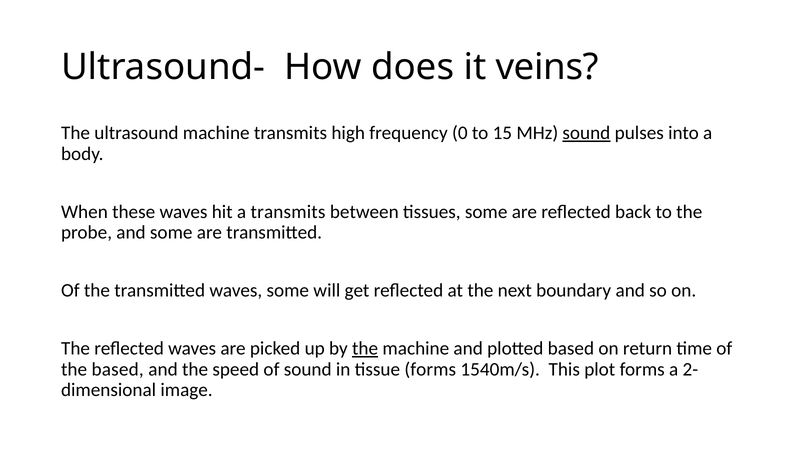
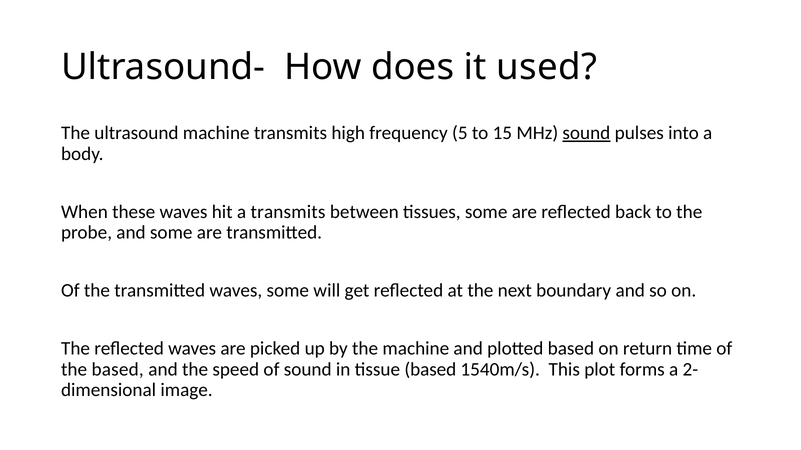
veins: veins -> used (547, 67)
0: 0 -> 5 (460, 133)
the underline: present -> none (365, 349)
tissue forms: forms -> based (430, 370)
